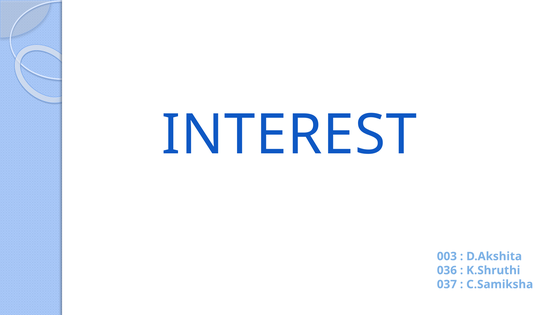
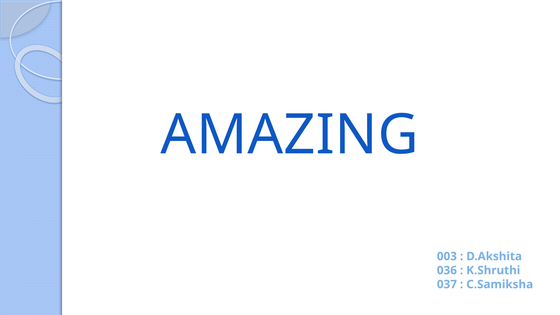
INTEREST: INTEREST -> AMAZING (290, 135)
